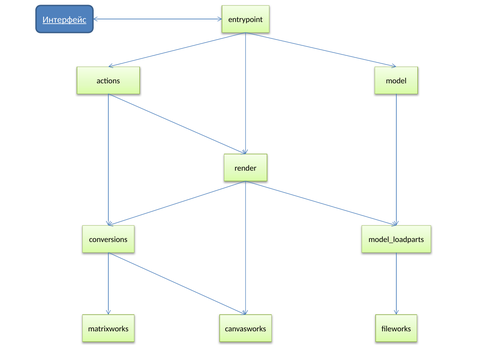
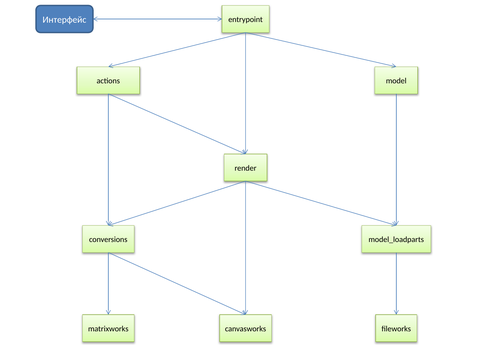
Интерфейс underline: present -> none (64, 20)
